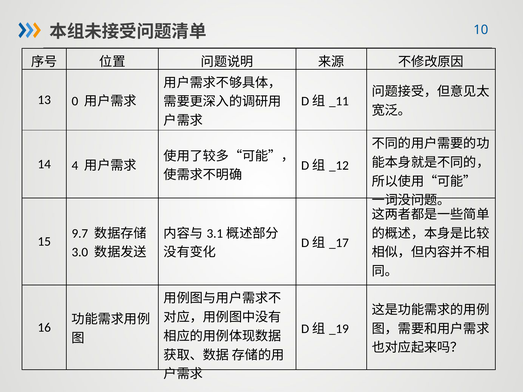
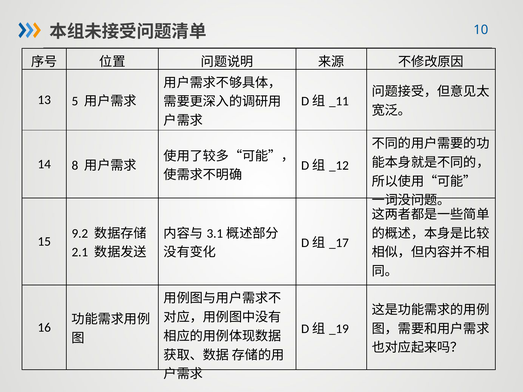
0: 0 -> 5 (75, 101)
4: 4 -> 8 (75, 166)
9.7: 9.7 -> 9.2 (80, 234)
3.0: 3.0 -> 2.1 (80, 253)
